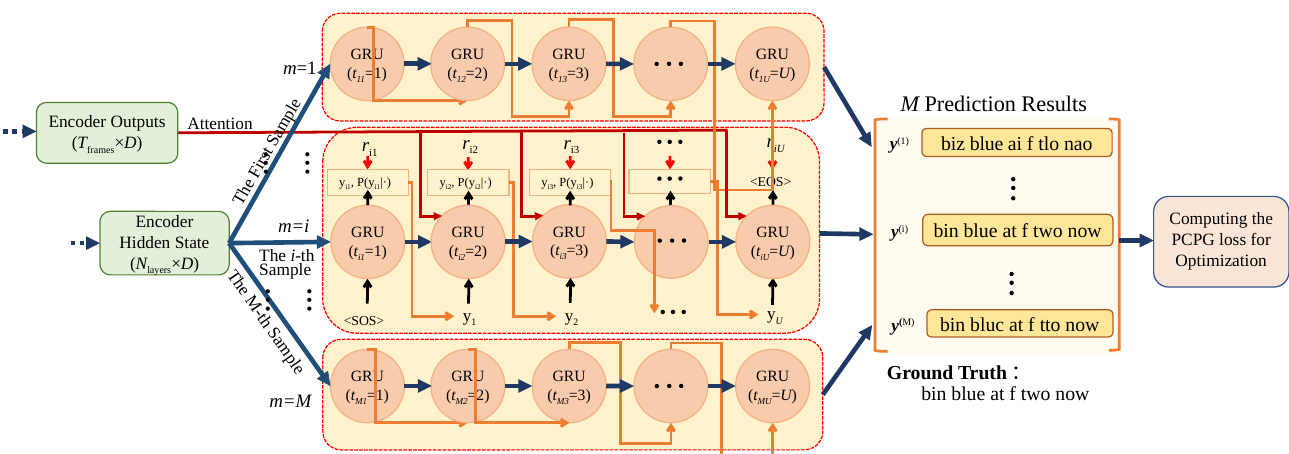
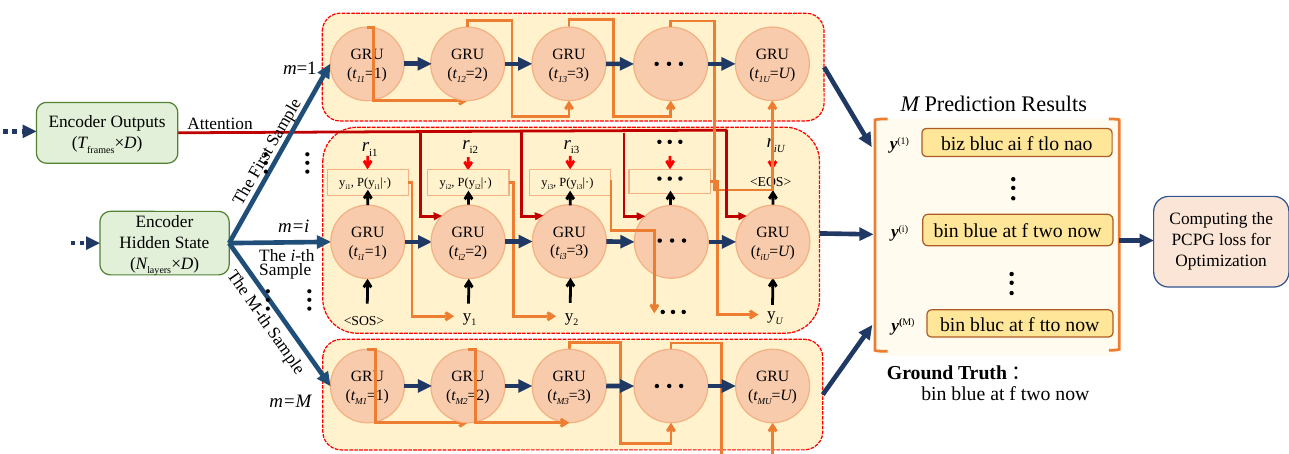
biz blue: blue -> bluc (987, 144)
